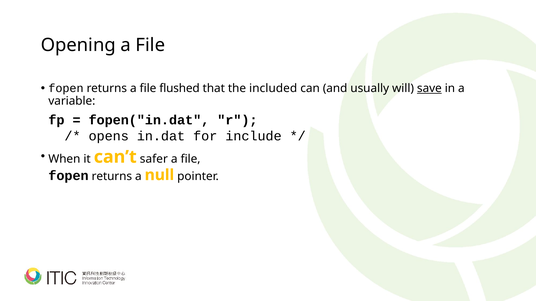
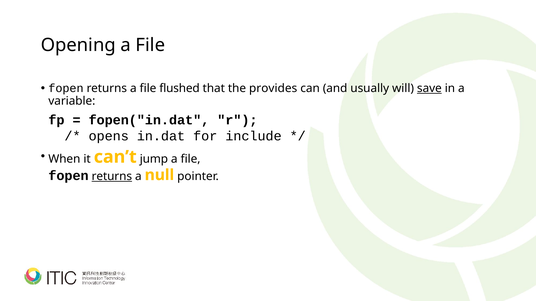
included: included -> provides (273, 89)
safer: safer -> jump (154, 159)
returns underline: none -> present (112, 177)
